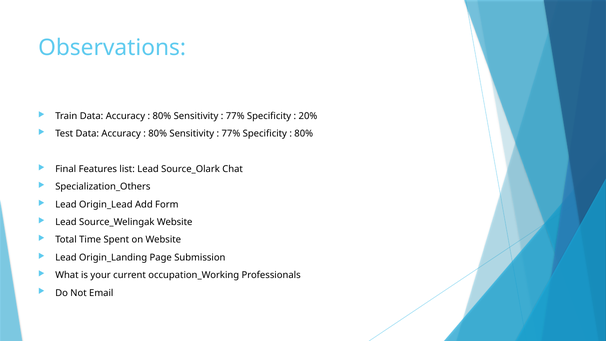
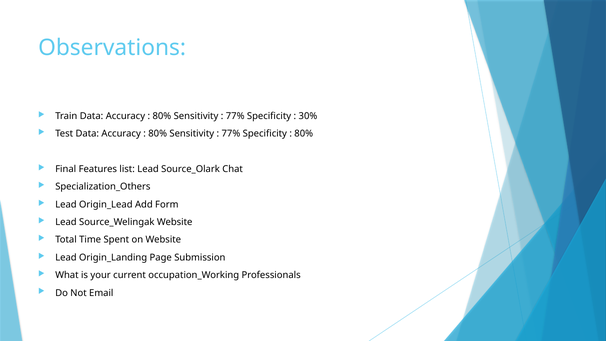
20%: 20% -> 30% (308, 116)
